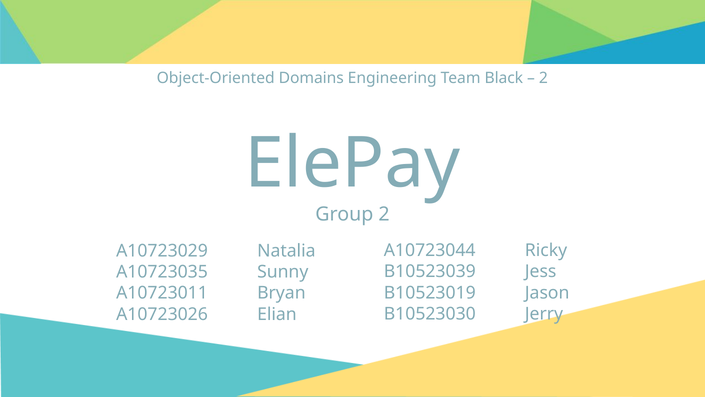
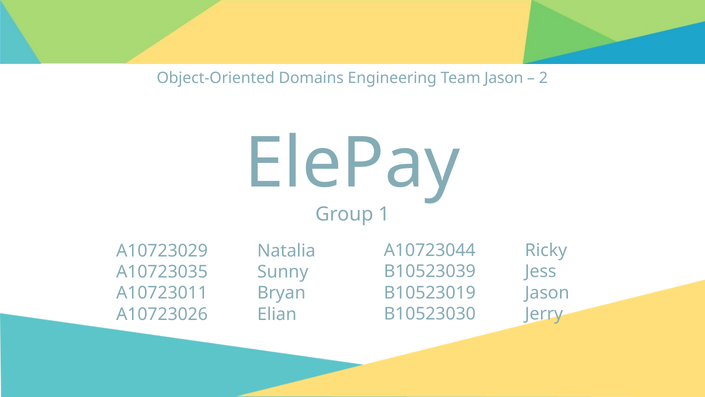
Team Black: Black -> Jason (504, 78)
Group 2: 2 -> 1 (384, 214)
